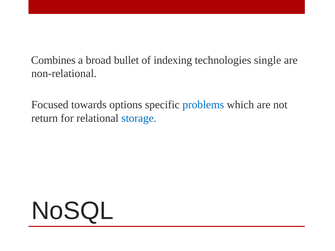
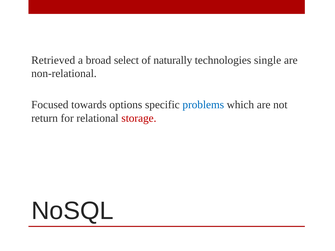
Combines: Combines -> Retrieved (53, 60)
bullet: bullet -> select (126, 60)
indexing: indexing -> naturally (173, 60)
storage colour: blue -> red (139, 118)
